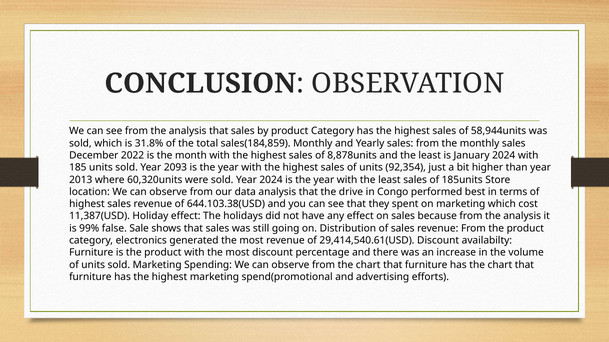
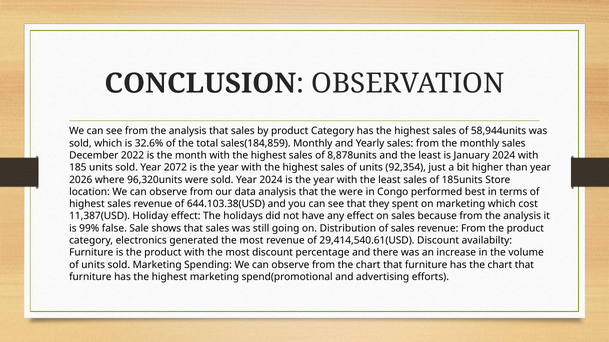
31.8%: 31.8% -> 32.6% (149, 143)
2093: 2093 -> 2072 (175, 168)
2013: 2013 -> 2026 (81, 180)
60,320units: 60,320units -> 96,320units (155, 180)
the drive: drive -> were (351, 192)
